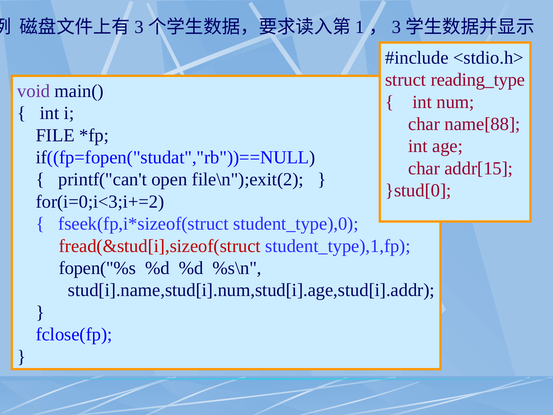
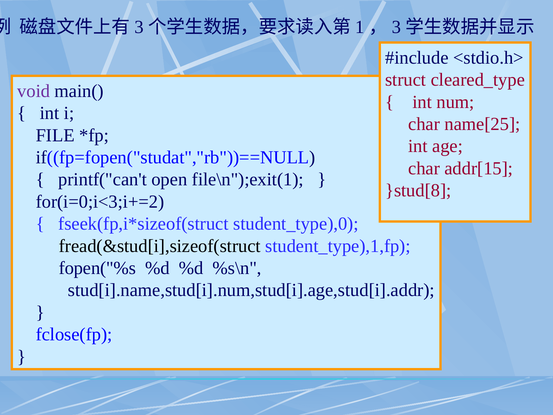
reading_type: reading_type -> cleared_type (478, 80)
name[88: name[88 -> name[25 (482, 124)
file\n");exit(2: file\n");exit(2 -> file\n");exit(1 (248, 179)
}stud[0: }stud[0 -> }stud[8 (418, 190)
fread(&stud[i],sizeof(struct colour: red -> black (160, 246)
